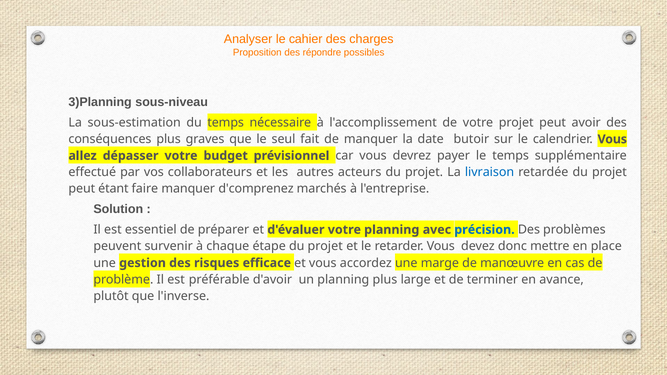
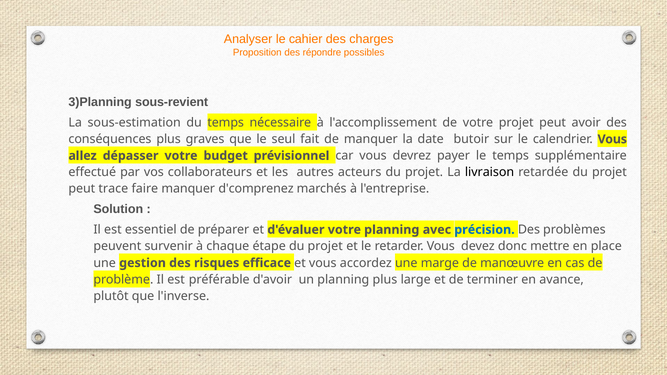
sous-niveau: sous-niveau -> sous-revient (172, 102)
livraison colour: blue -> black (490, 172)
étant: étant -> trace (113, 189)
